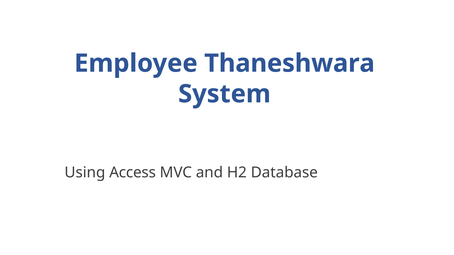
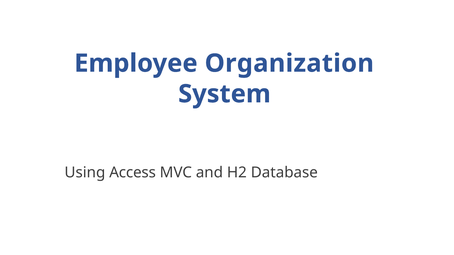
Thaneshwara: Thaneshwara -> Organization (289, 63)
